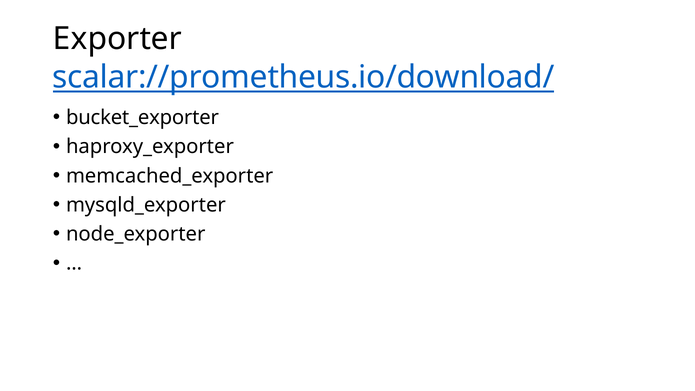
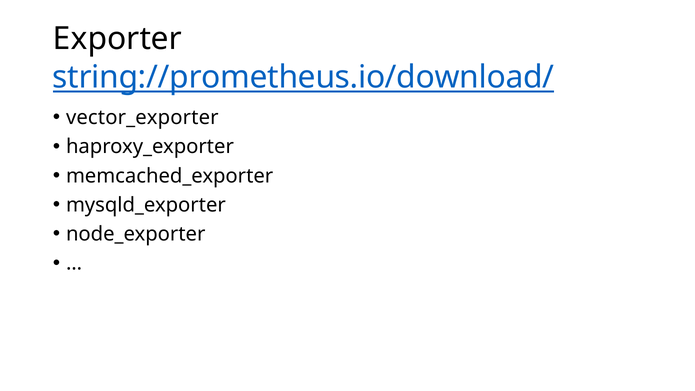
scalar://prometheus.io/download/: scalar://prometheus.io/download/ -> string://prometheus.io/download/ (303, 77)
bucket_exporter: bucket_exporter -> vector_exporter (142, 118)
